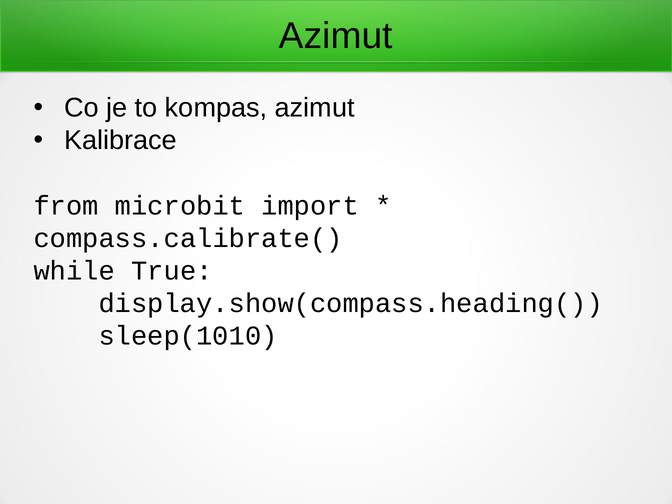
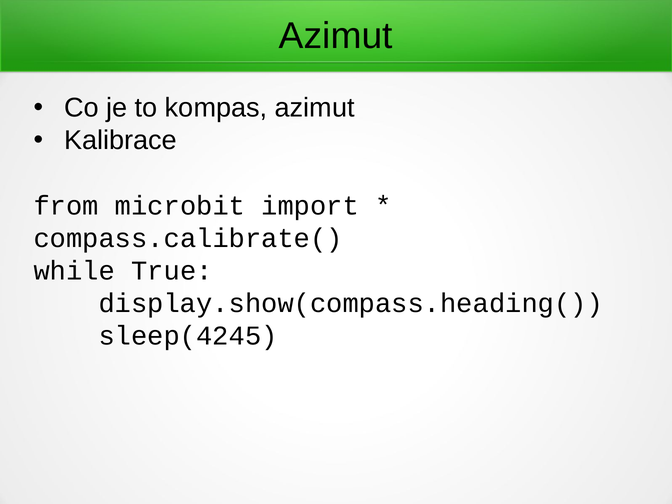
sleep(1010: sleep(1010 -> sleep(4245 (188, 336)
